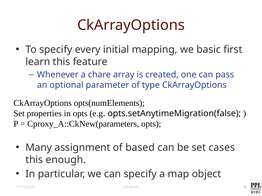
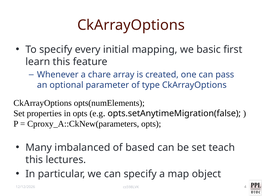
assignment: assignment -> imbalanced (82, 148)
cases: cases -> teach (222, 148)
enough: enough -> lectures (66, 160)
